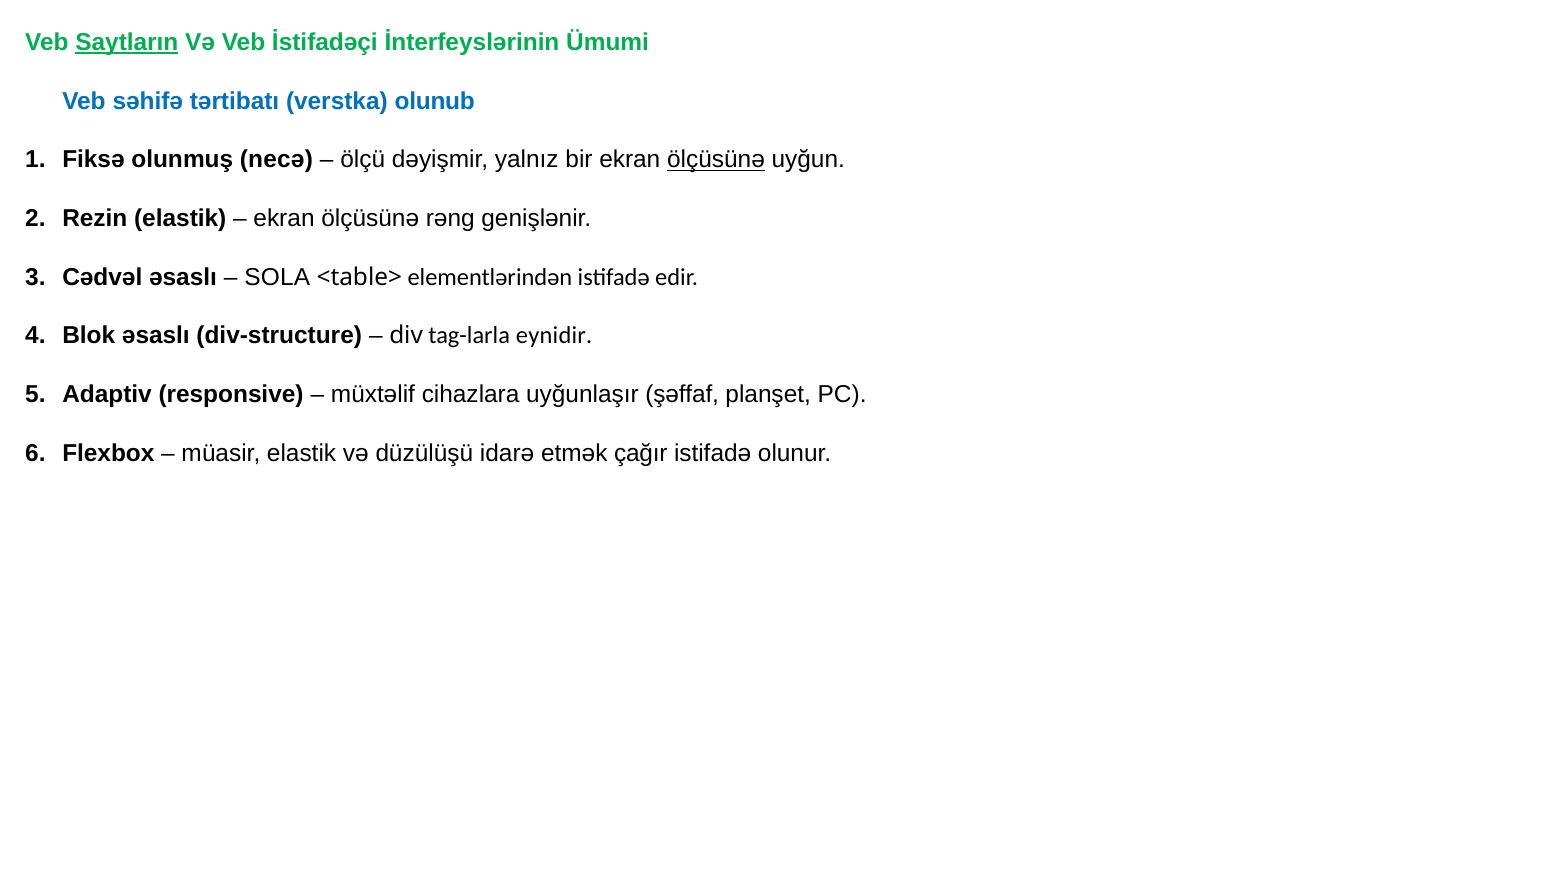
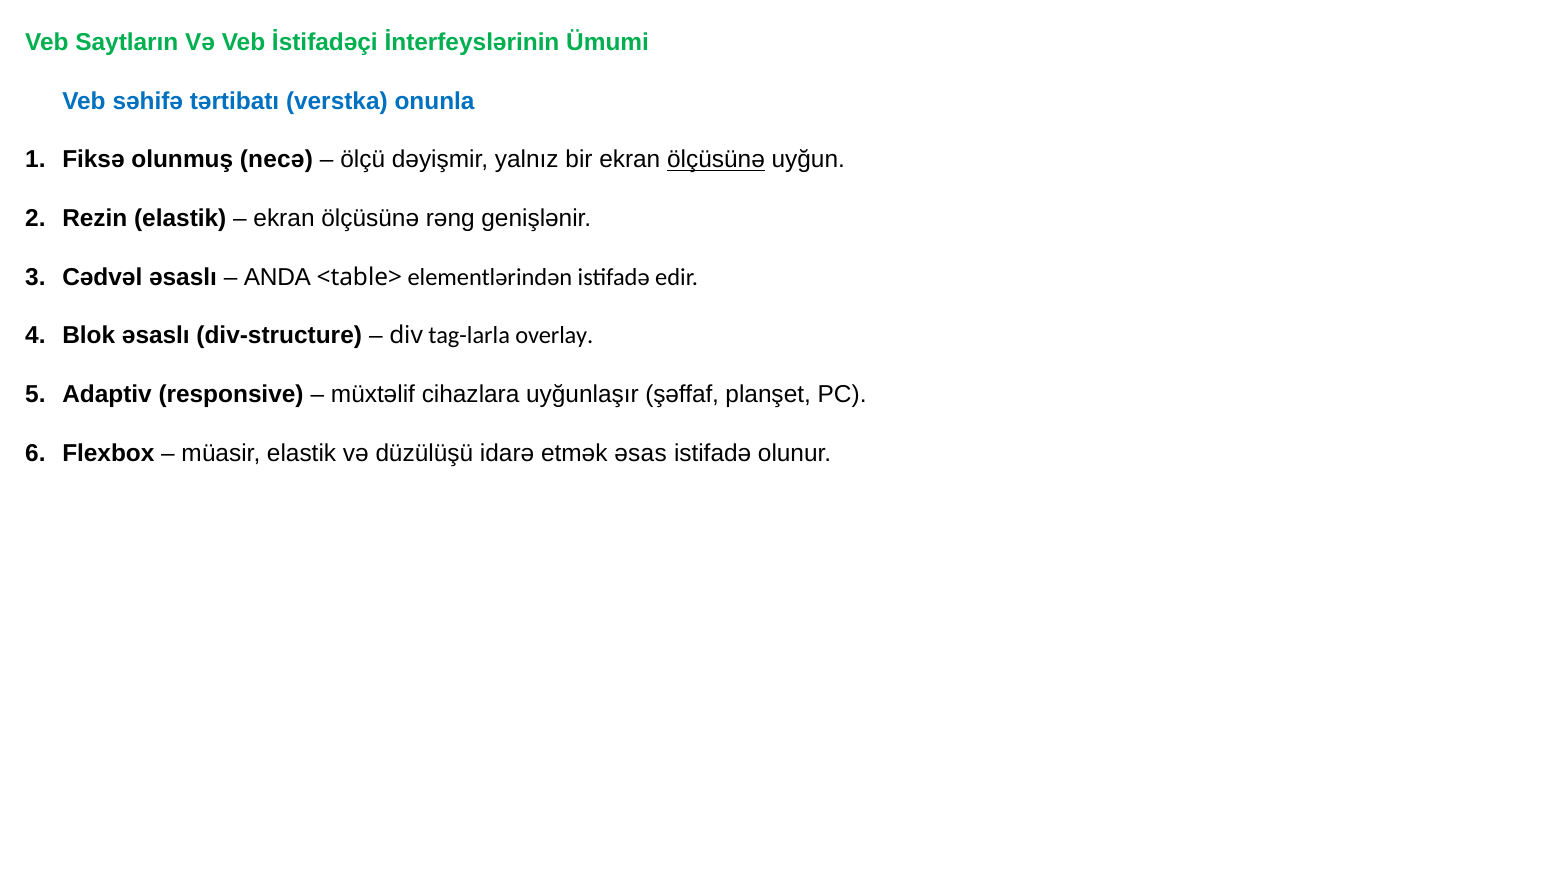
Saytların underline: present -> none (127, 42)
olunub: olunub -> onunla (435, 101)
SOLA: SOLA -> ANDA (277, 277)
eynidir: eynidir -> overlay (554, 336)
çağır: çağır -> əsas (641, 453)
